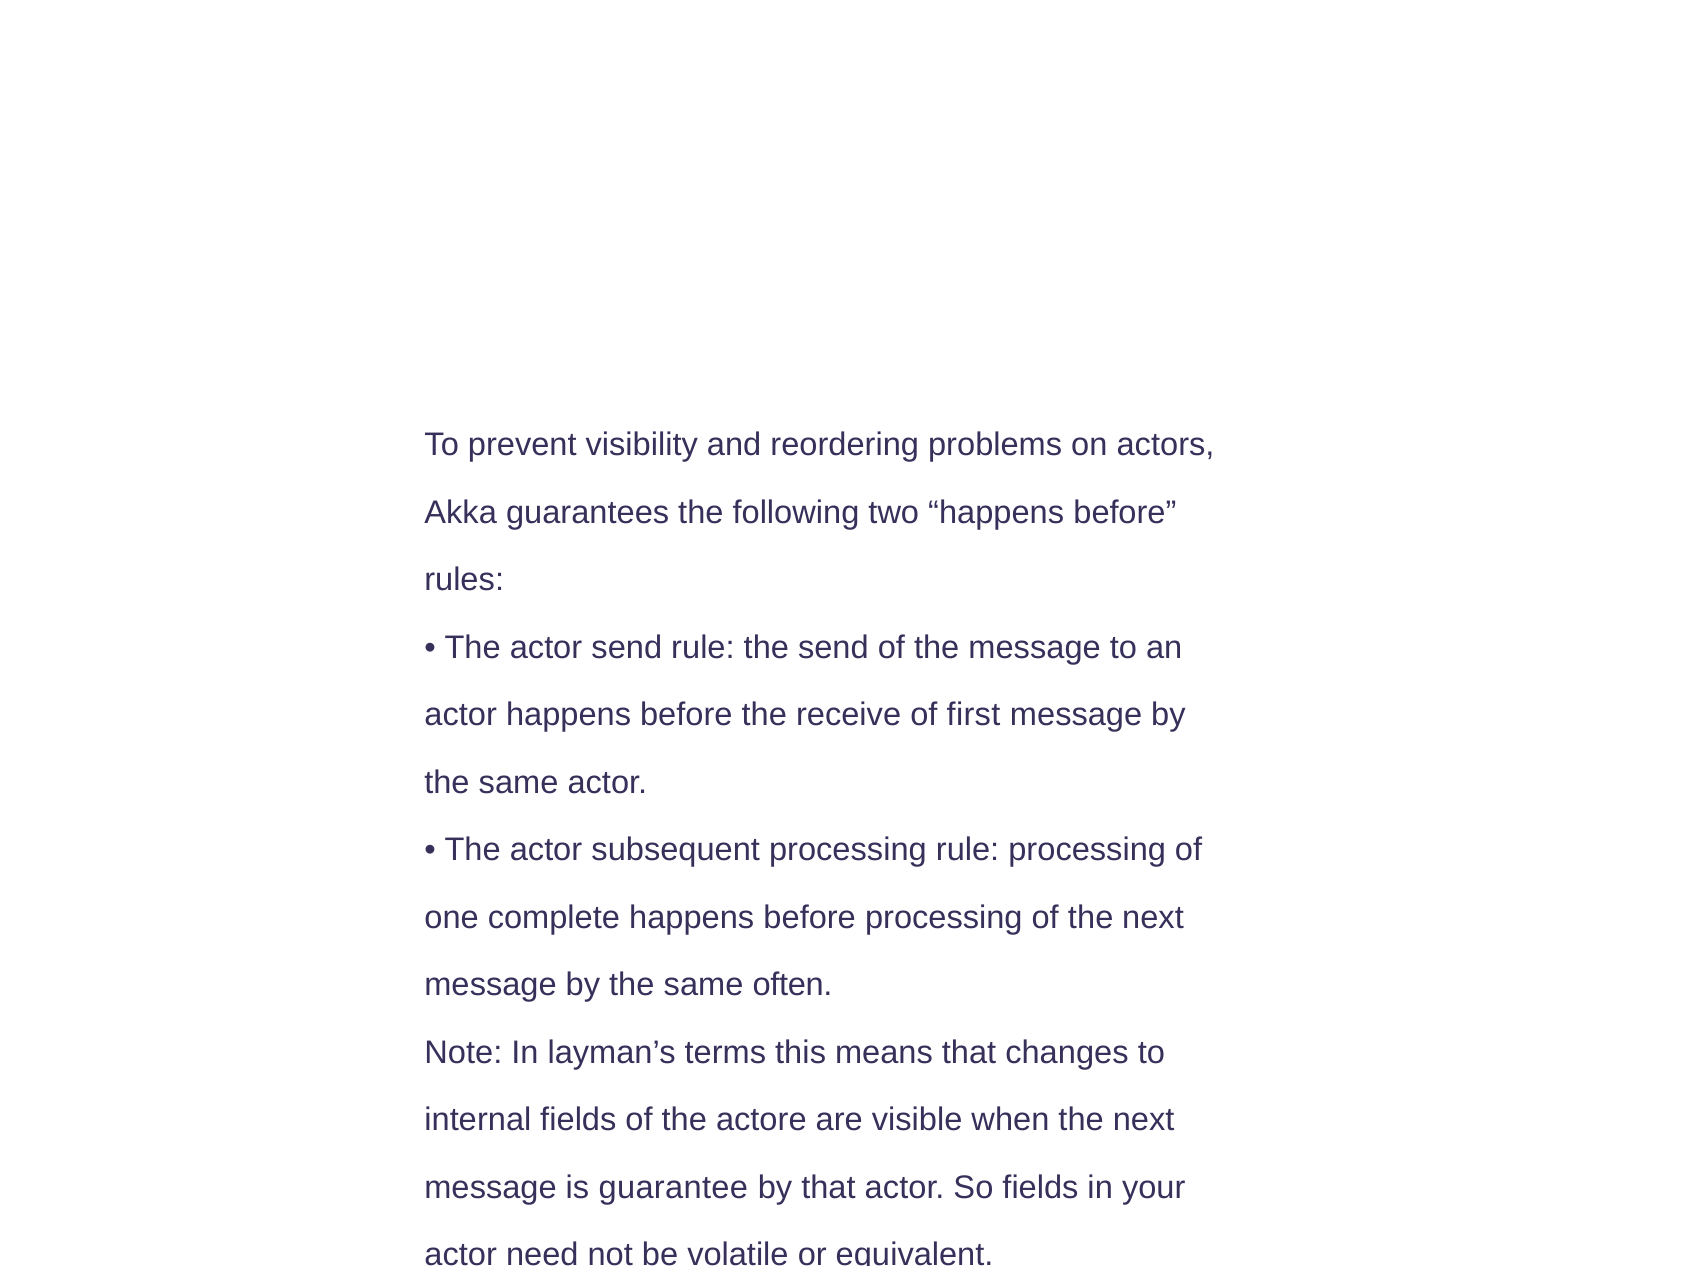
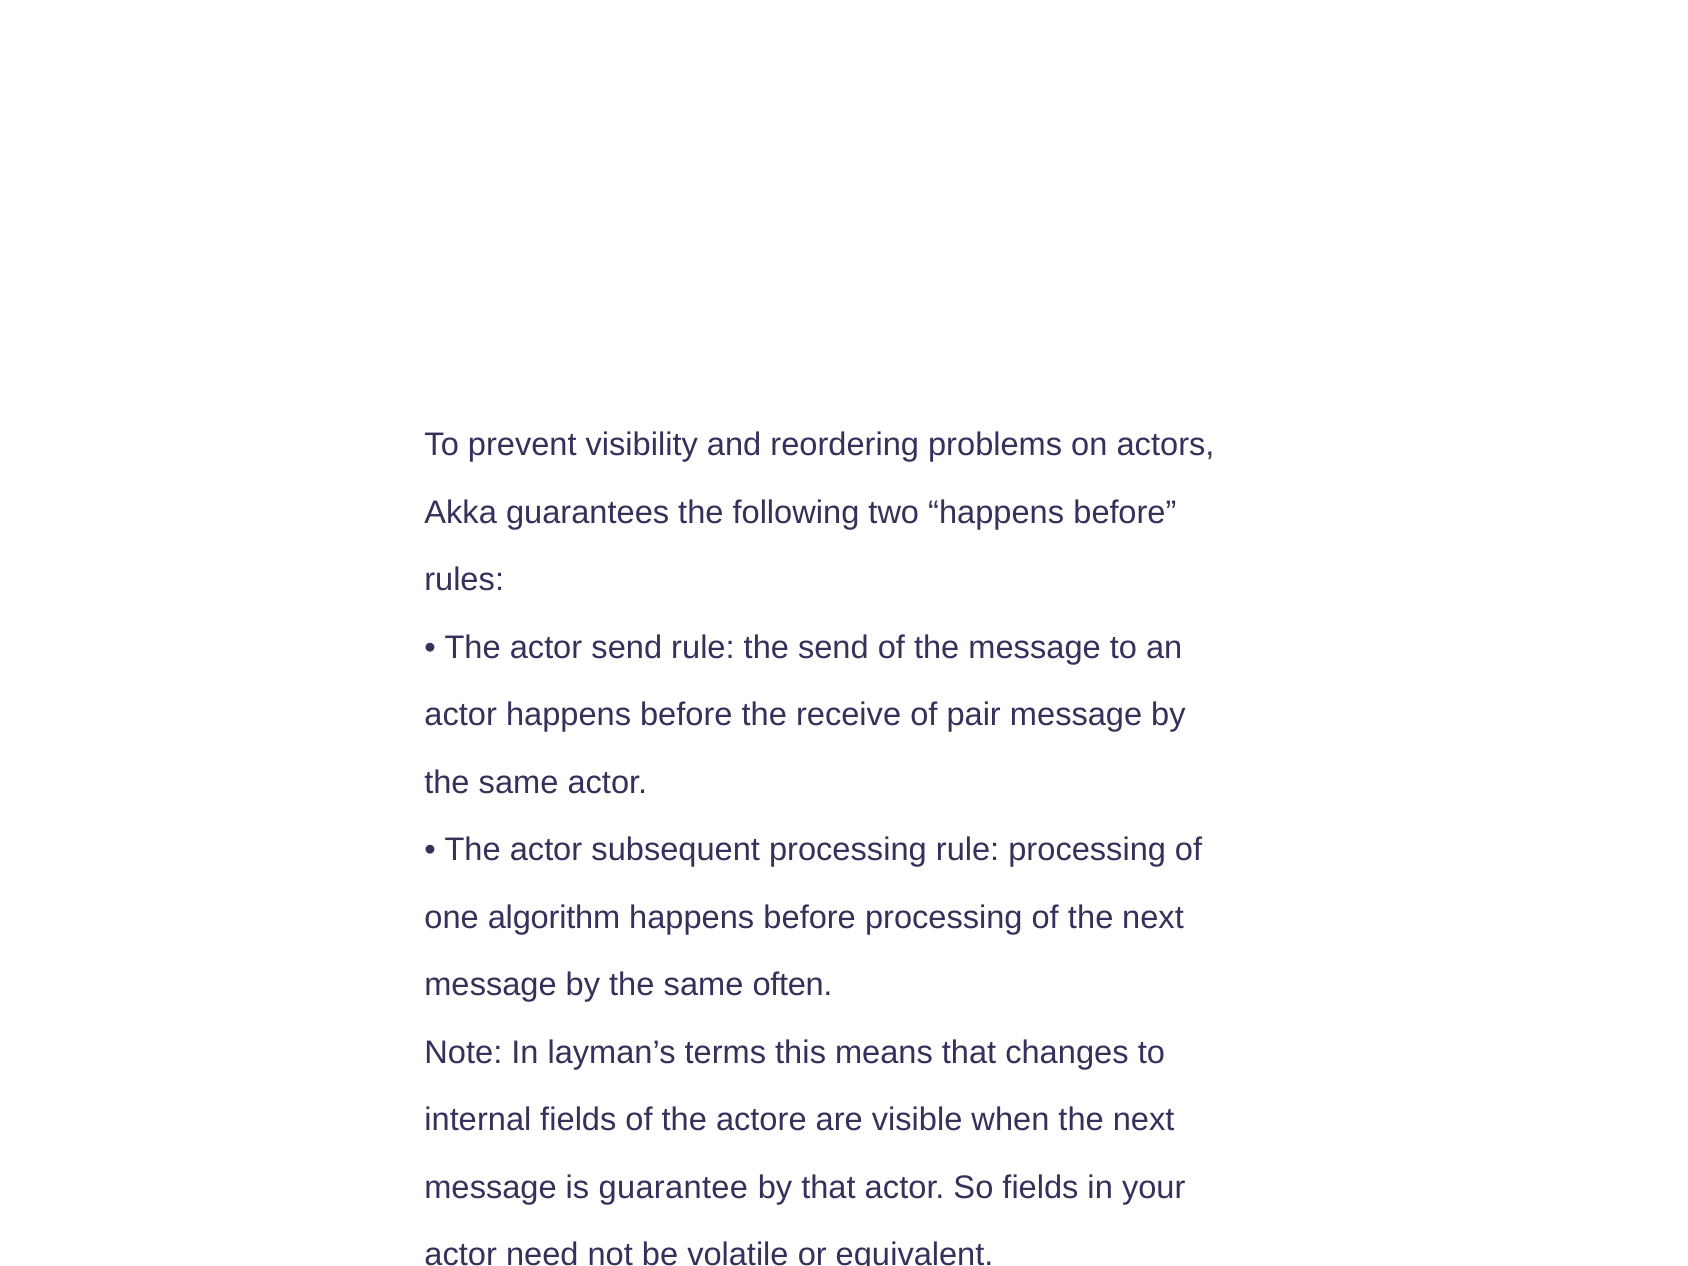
first: first -> pair (974, 715)
complete: complete -> algorithm (554, 917)
